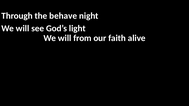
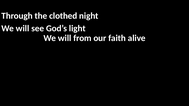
behave: behave -> clothed (63, 16)
